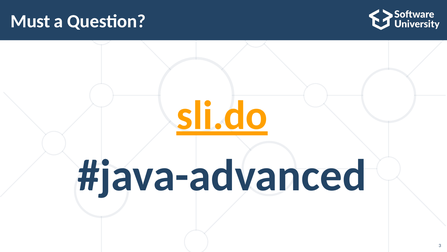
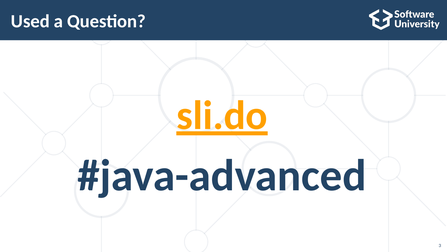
Must: Must -> Used (30, 21)
